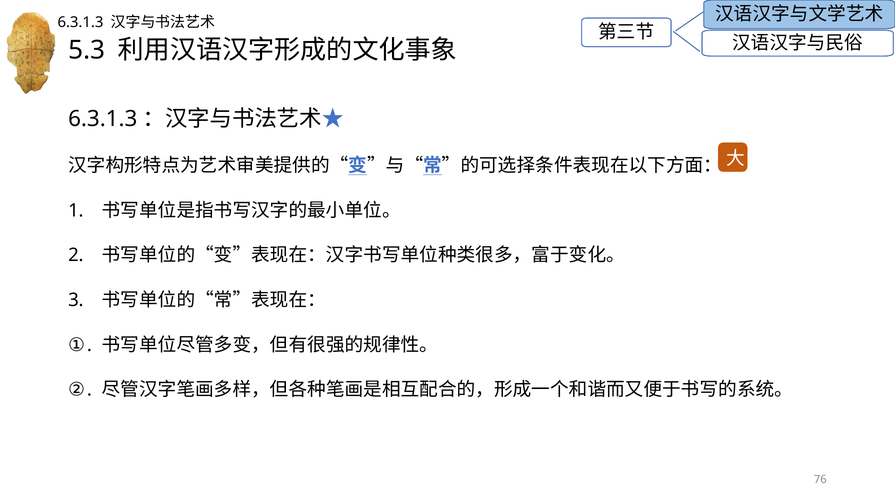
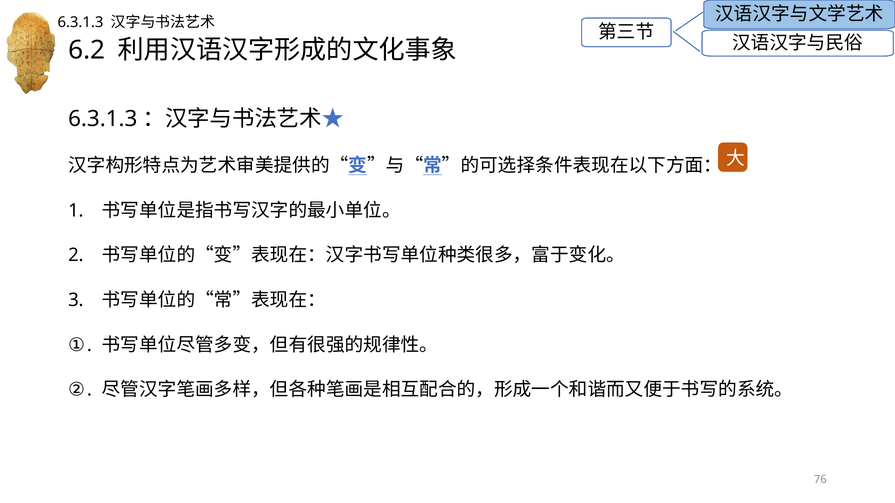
5.3: 5.3 -> 6.2 (87, 50)
